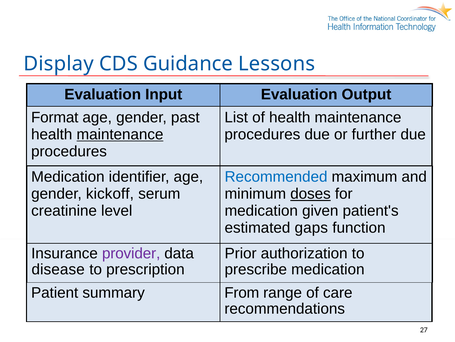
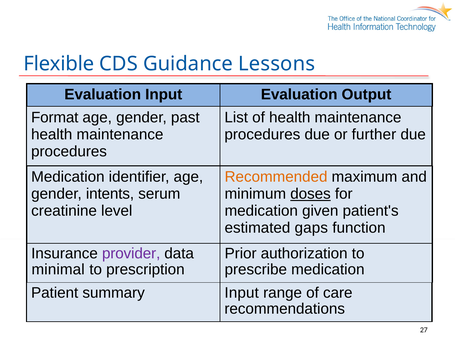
Display: Display -> Flexible (59, 64)
maintenance underline: present -> none (120, 134)
Recommended colour: blue -> orange (276, 177)
kickoff: kickoff -> intents (110, 193)
disease: disease -> minimal (58, 269)
summary From: From -> Input (242, 292)
